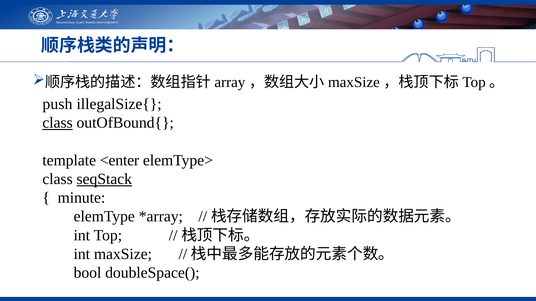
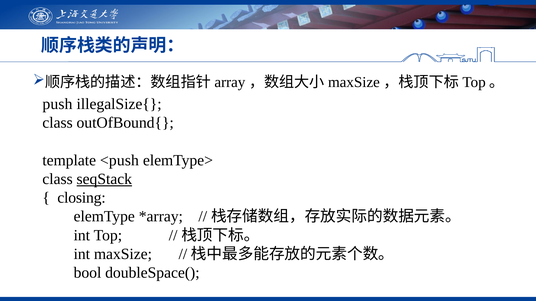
class underline: present -> none (58, 123)
<enter: <enter -> <push (119, 161)
minute: minute -> closing (82, 198)
